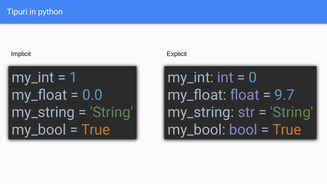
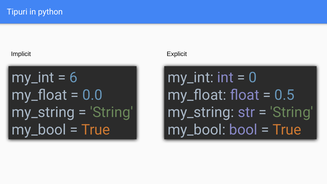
1: 1 -> 6 (74, 77)
9.7: 9.7 -> 0.5 (285, 95)
